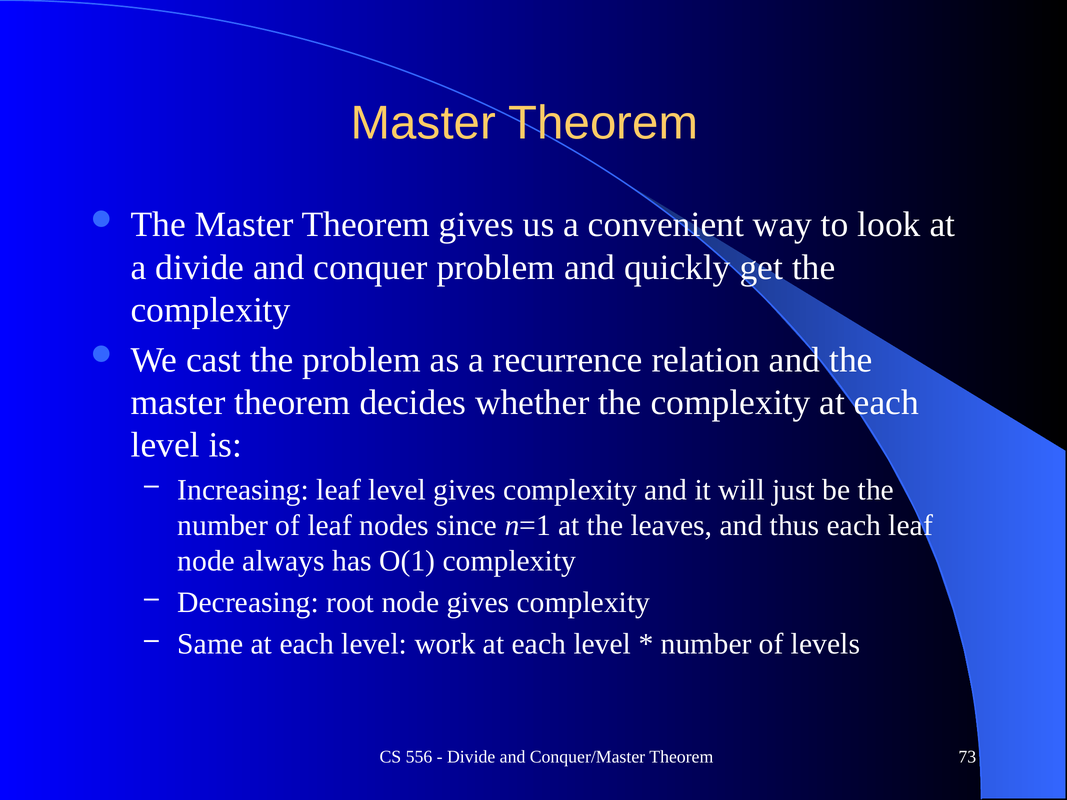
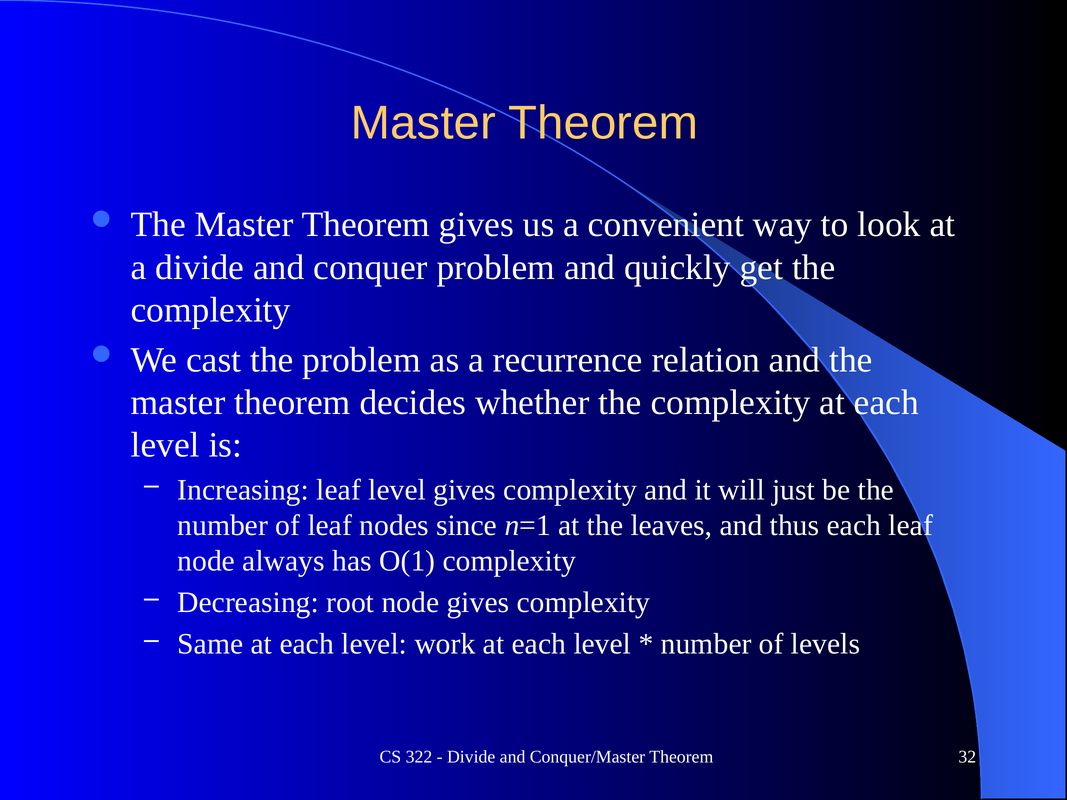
556: 556 -> 322 (419, 757)
73: 73 -> 32 (967, 757)
